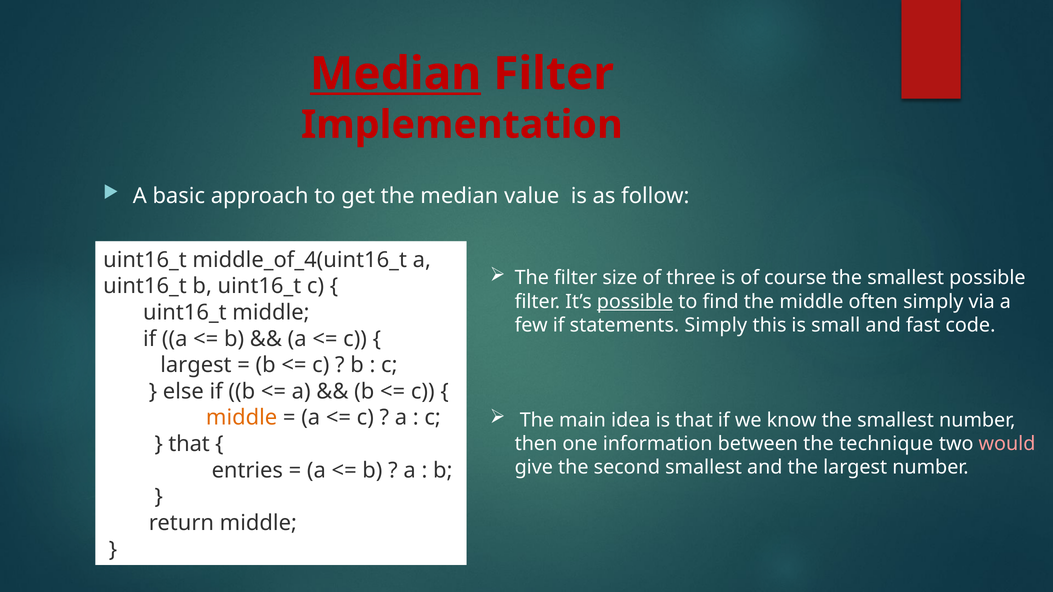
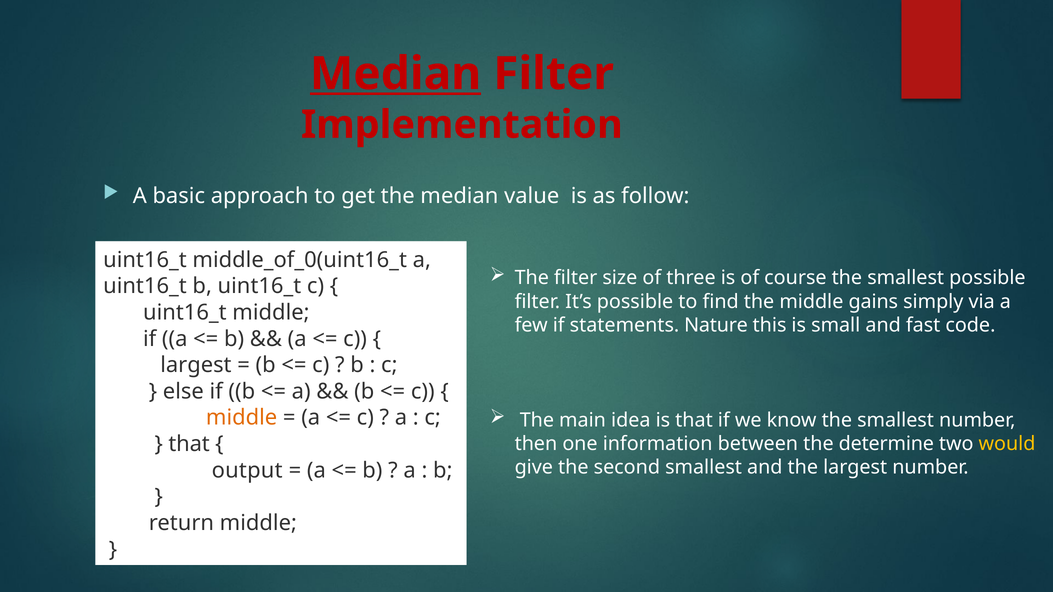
middle_of_4(uint16_t: middle_of_4(uint16_t -> middle_of_0(uint16_t (300, 260)
possible underline: present -> none (635, 302)
often: often -> gains (873, 302)
statements Simply: Simply -> Nature (716, 325)
technique: technique -> determine (886, 444)
would colour: pink -> yellow (1007, 444)
entries: entries -> output (247, 471)
